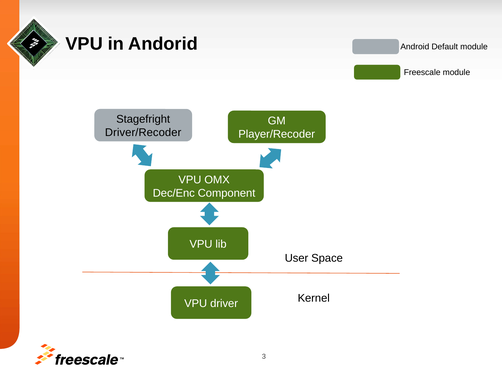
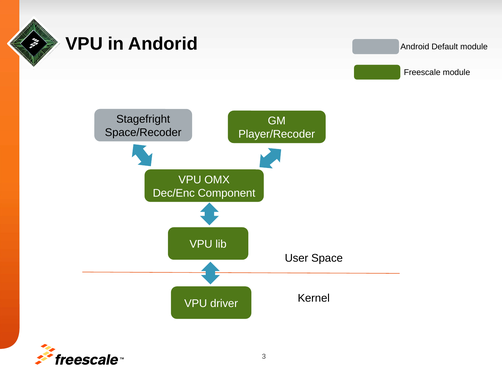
Driver/Recoder: Driver/Recoder -> Space/Recoder (143, 133)
